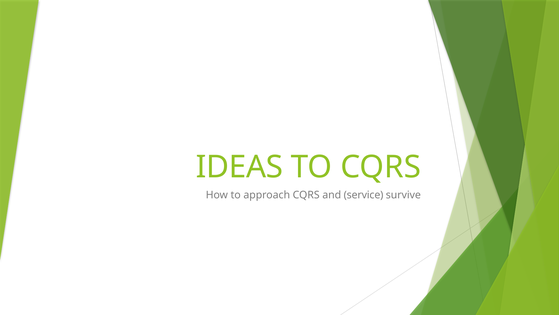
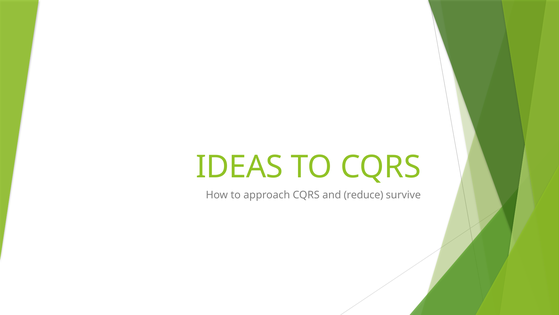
service: service -> reduce (364, 195)
